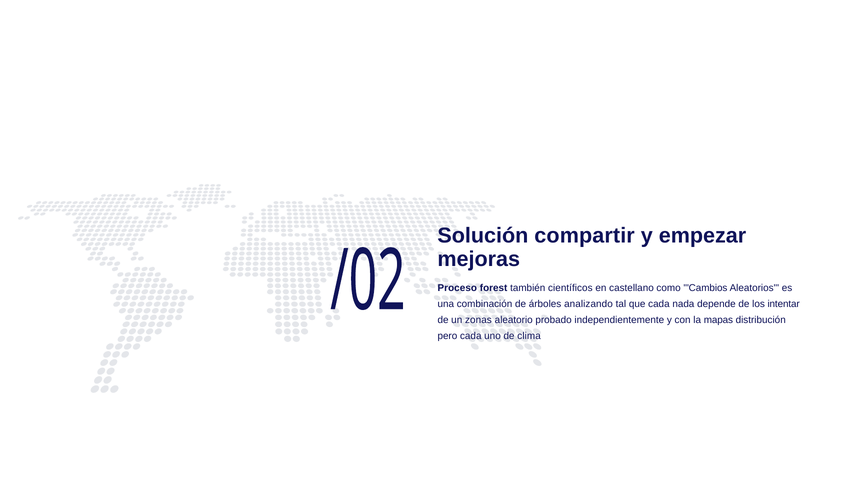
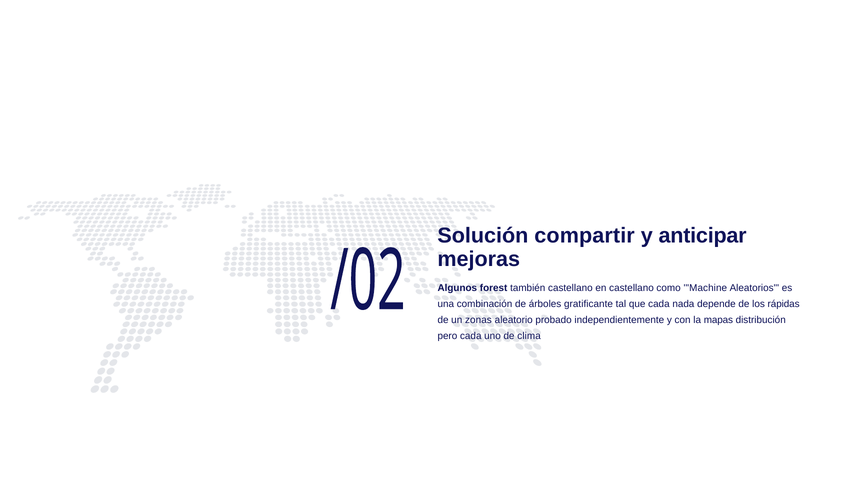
empezar: empezar -> anticipar (703, 236)
Proceso: Proceso -> Algunos (457, 288)
también científicos: científicos -> castellano (570, 288)
Cambios: Cambios -> Machine (705, 288)
analizando: analizando -> gratificante (588, 304)
intentar: intentar -> rápidas (784, 304)
